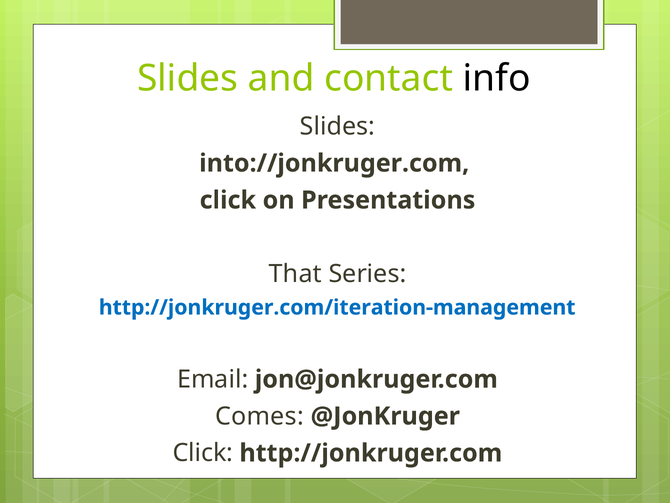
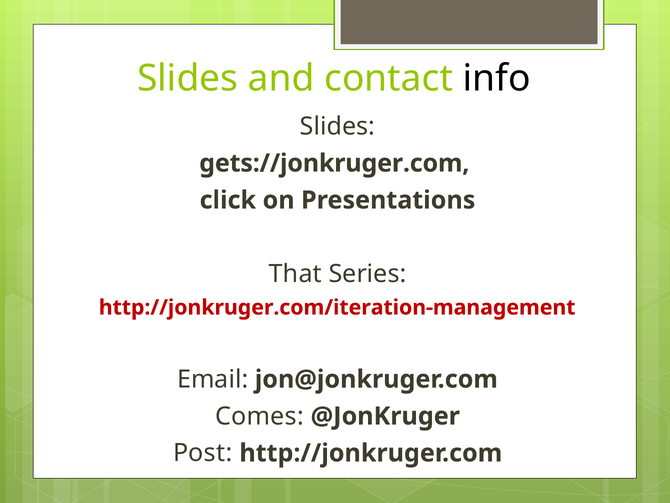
into://jonkruger.com: into://jonkruger.com -> gets://jonkruger.com (334, 163)
http://jonkruger.com/iteration-management colour: blue -> red (337, 307)
Click: Click -> Post (203, 453)
